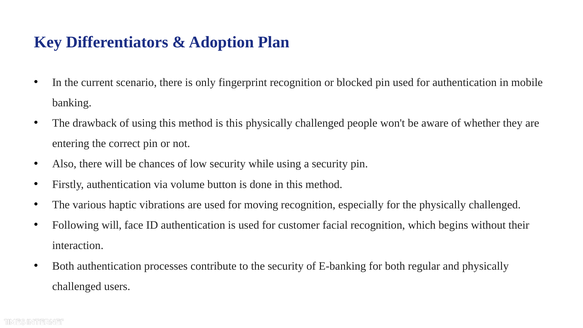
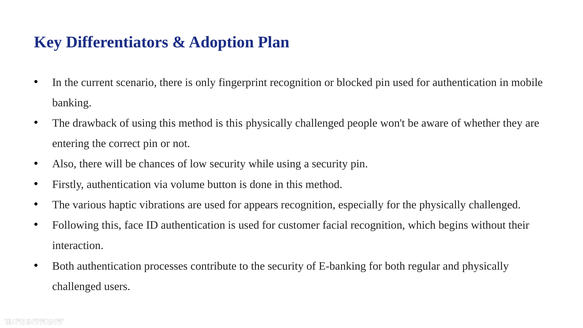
moving: moving -> appears (261, 205)
Following will: will -> this (112, 225)
